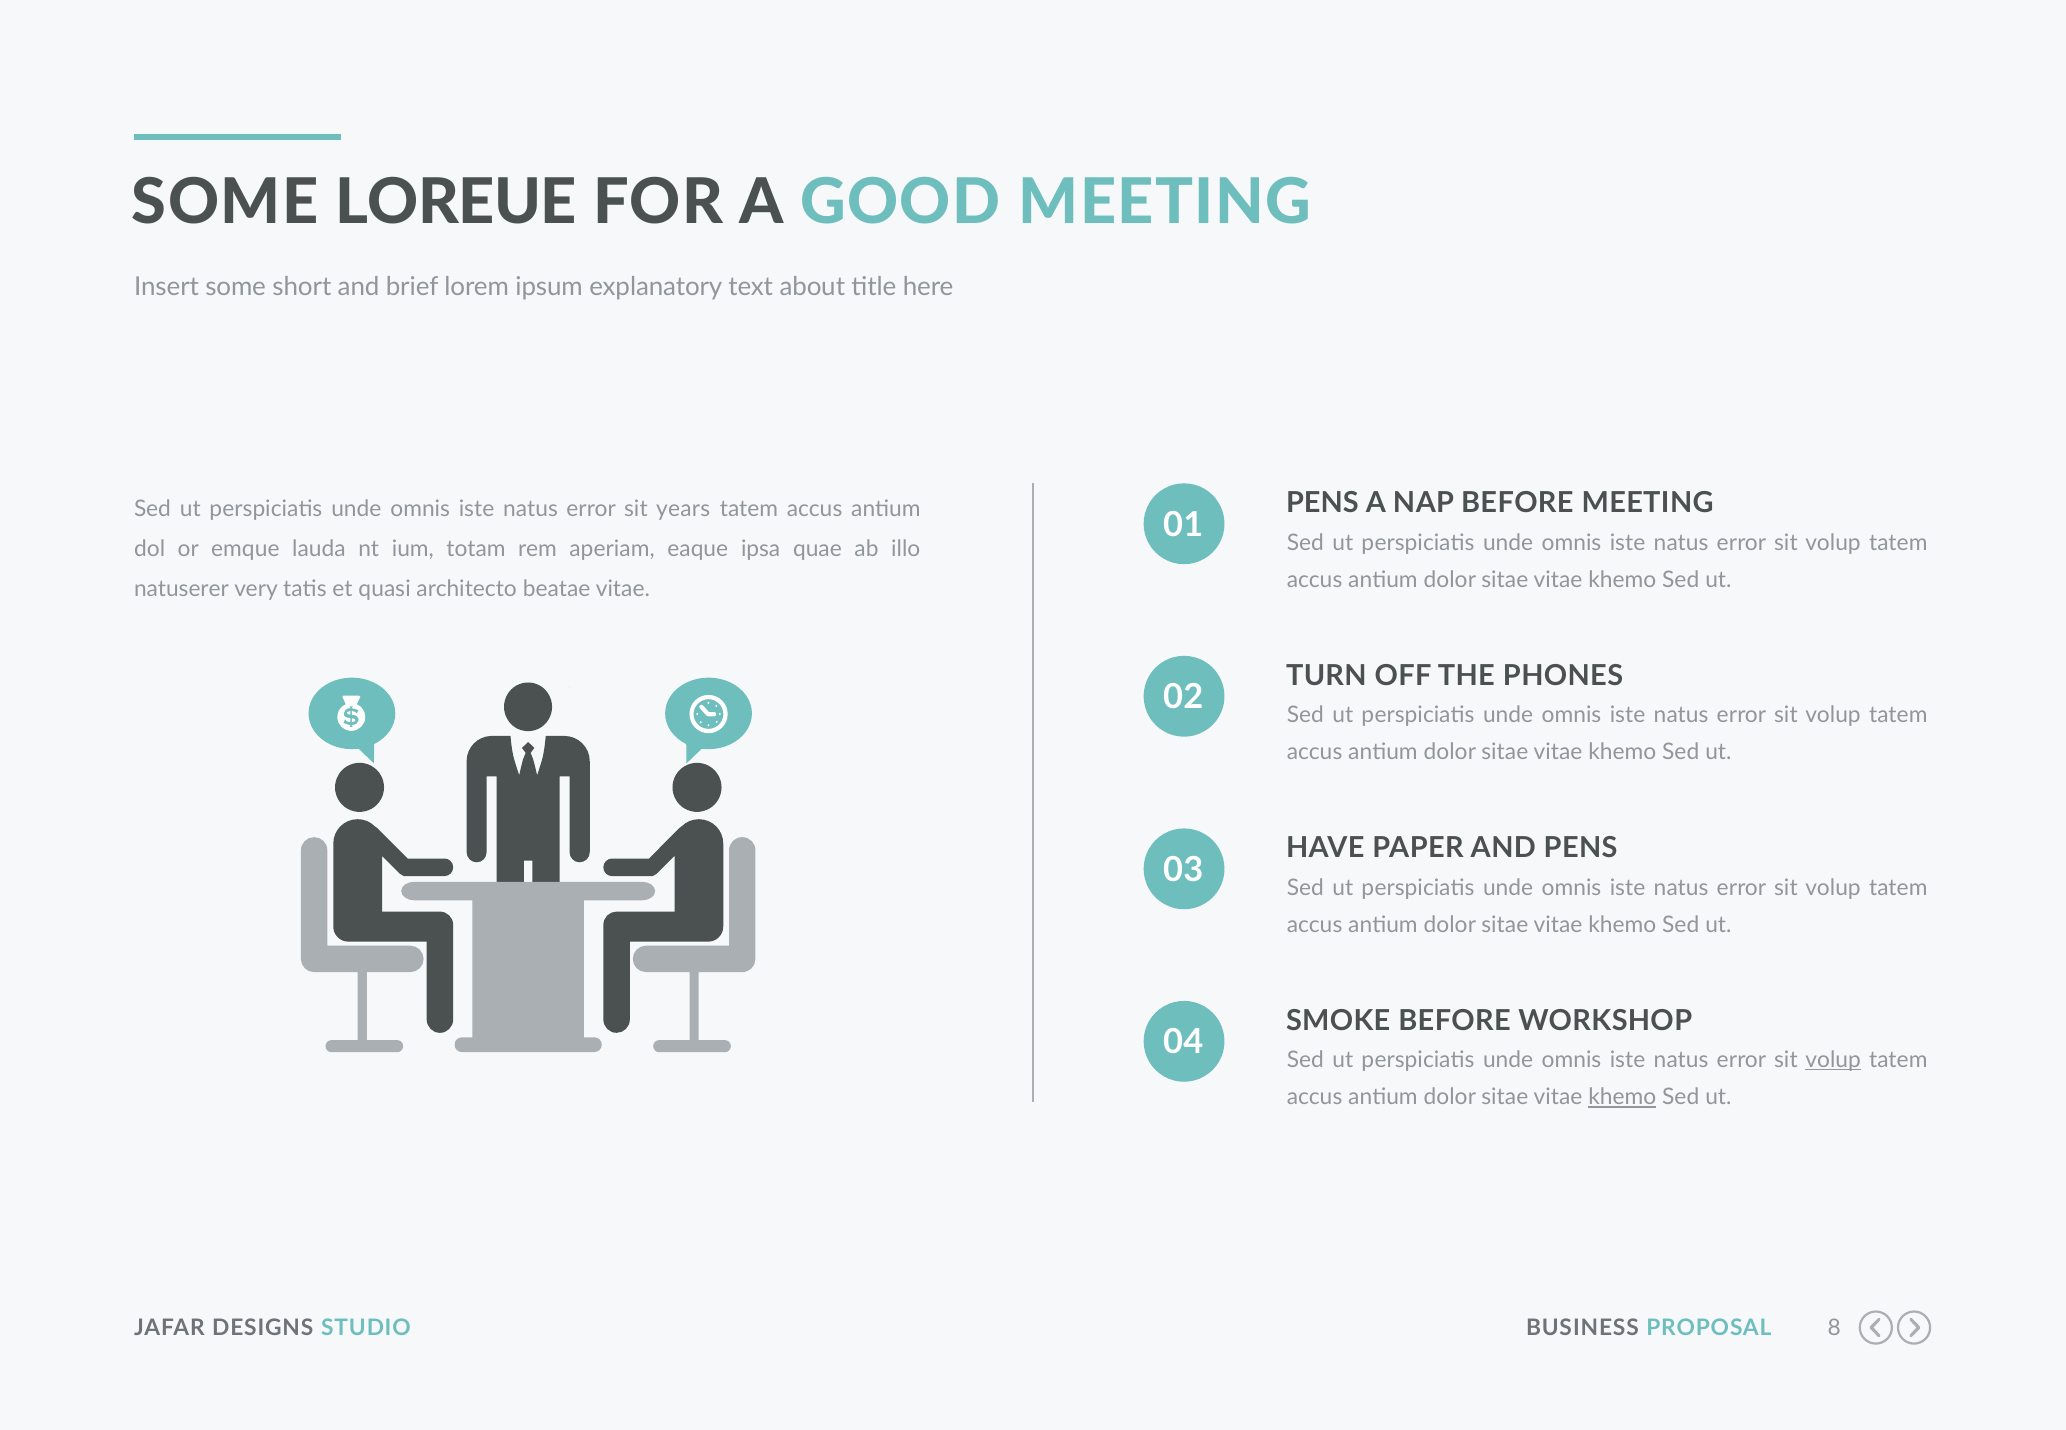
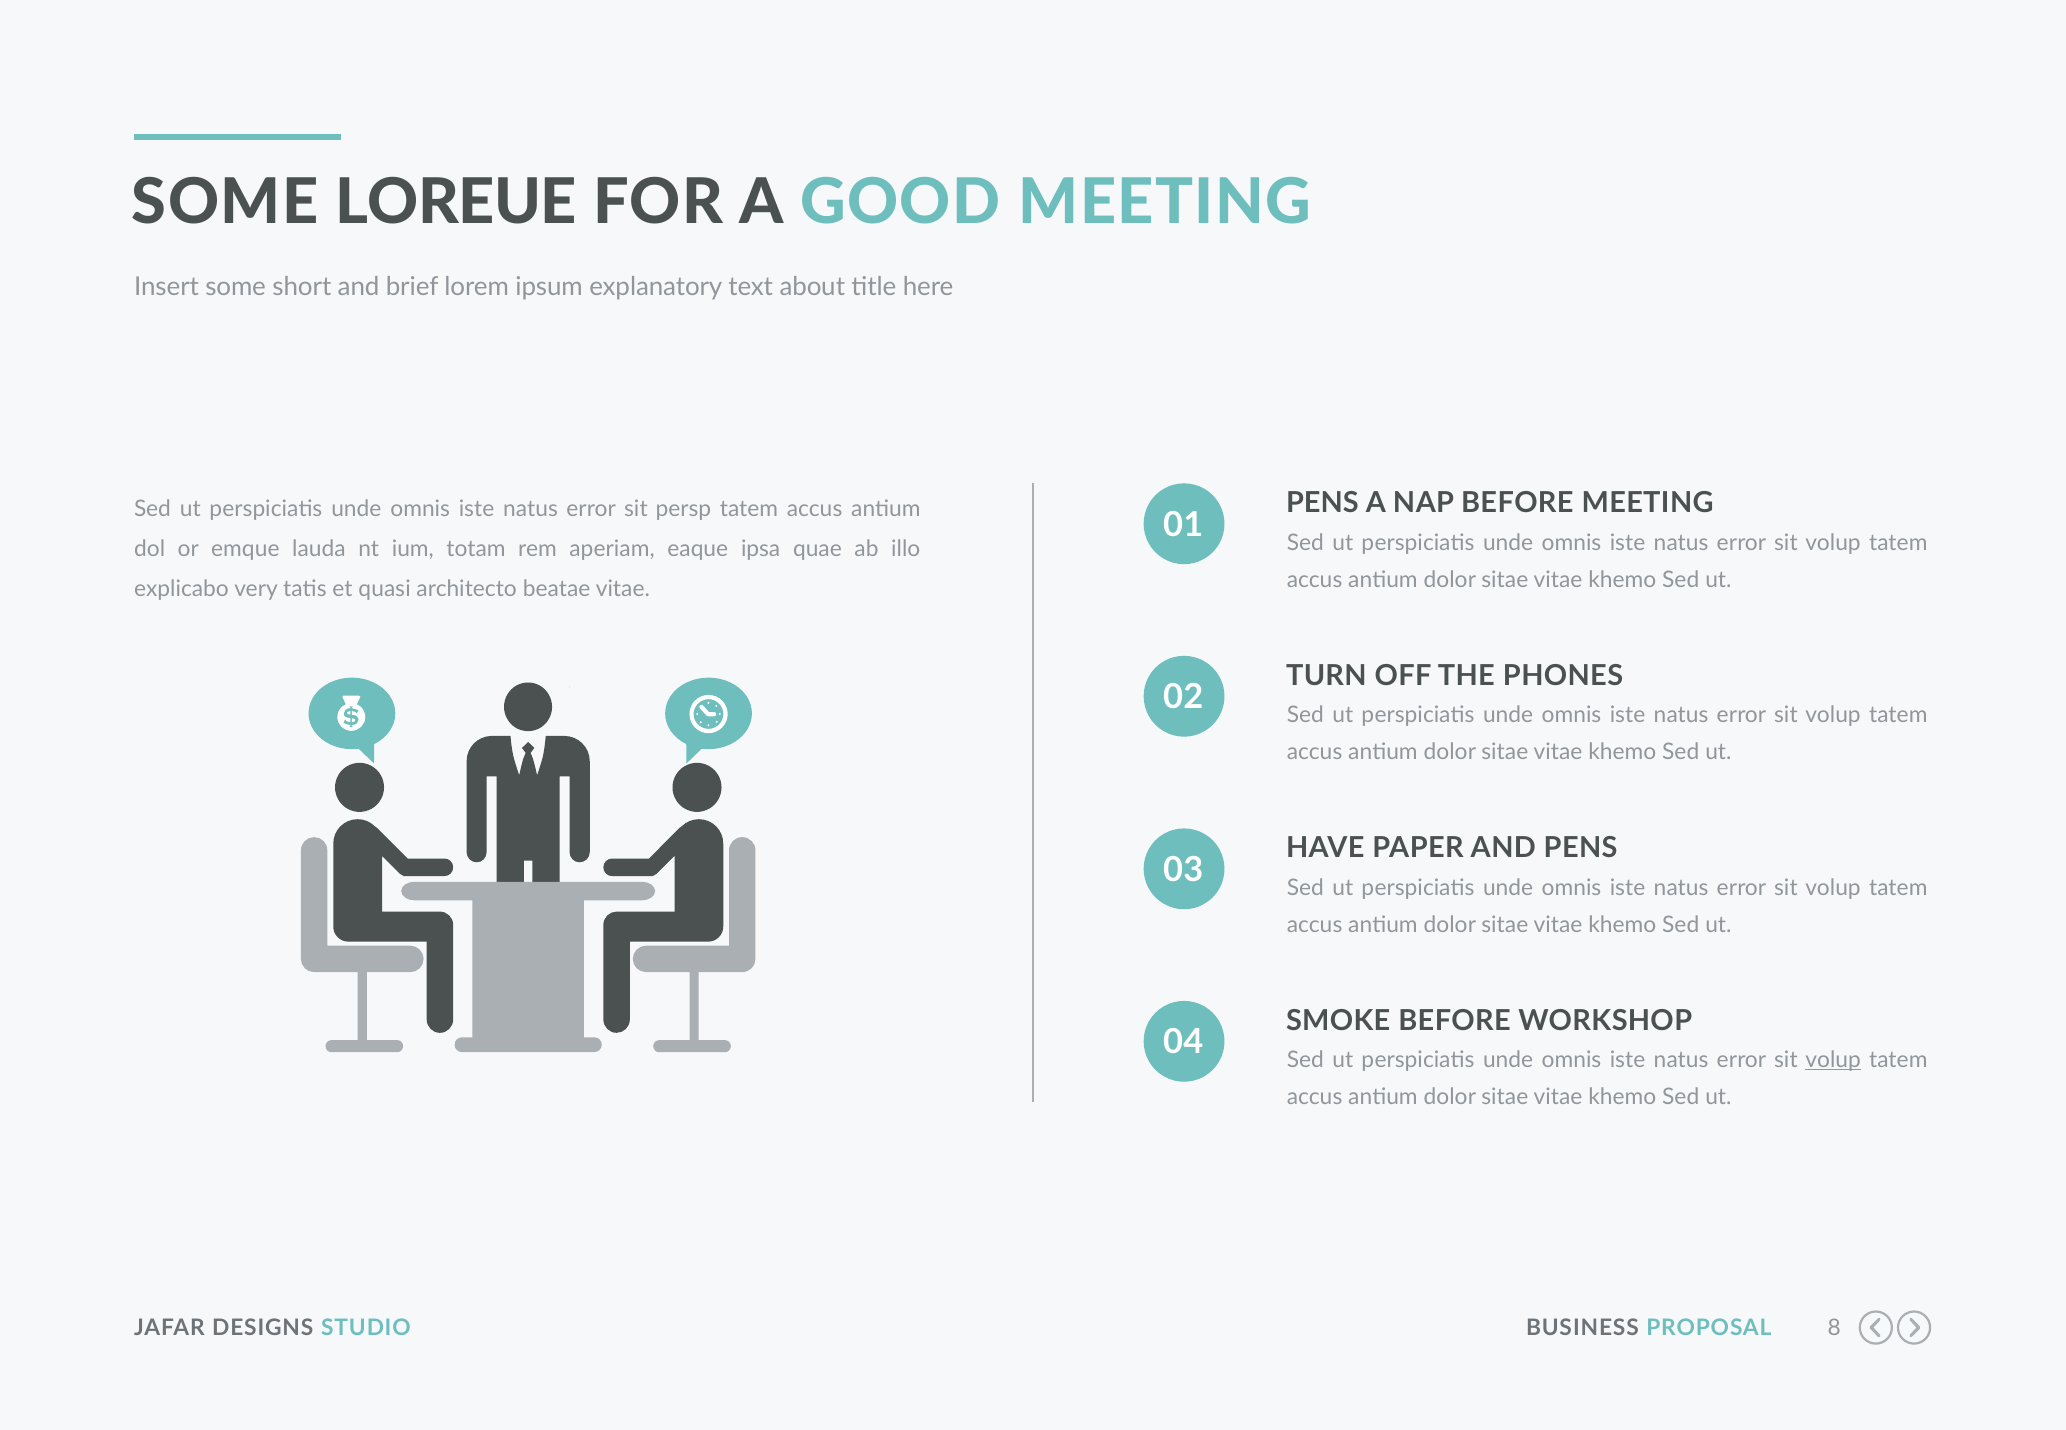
years: years -> persp (683, 509)
natuserer: natuserer -> explicabo (181, 589)
khemo underline: present -> none (1622, 1098)
